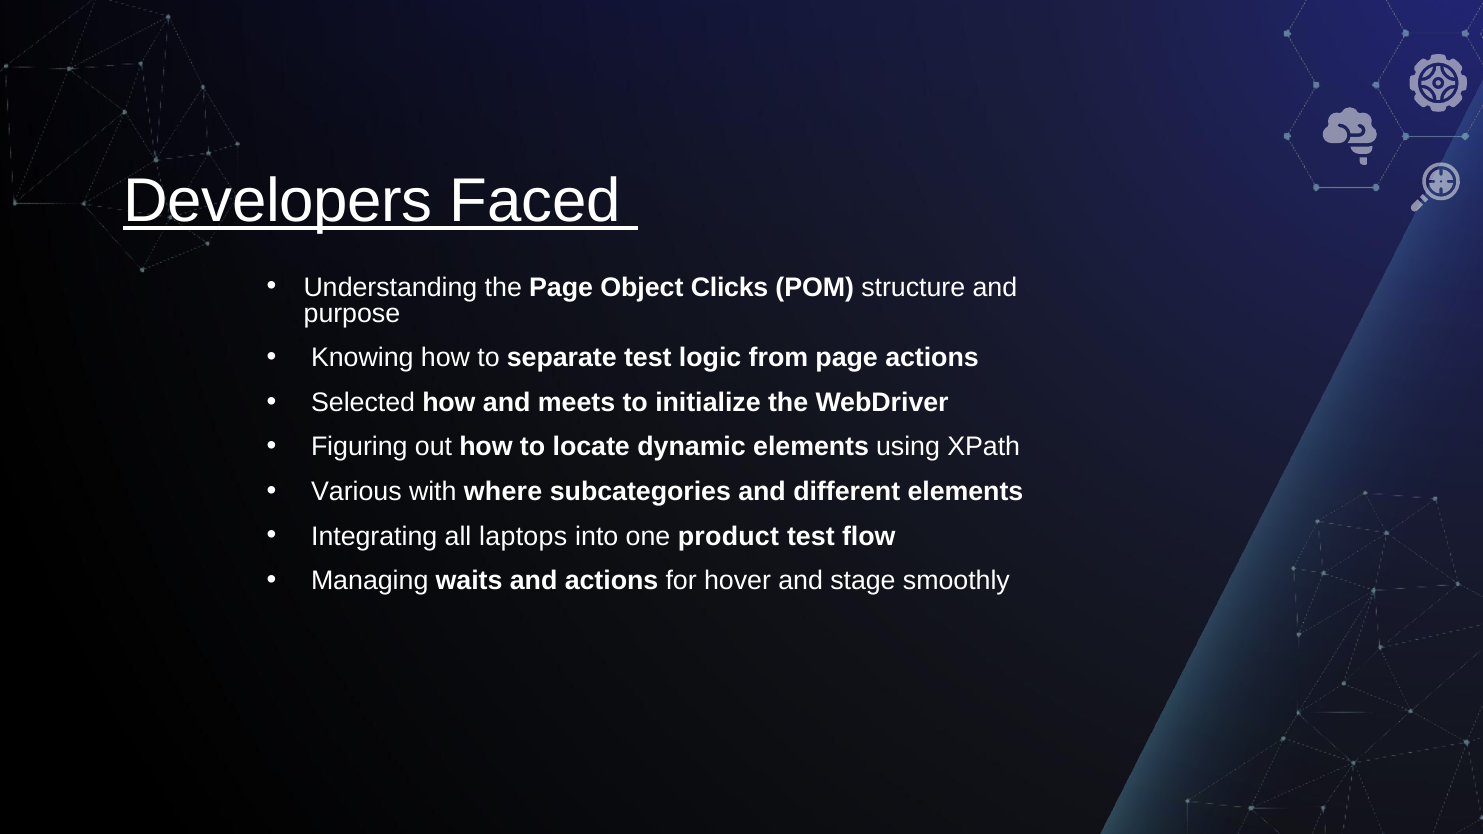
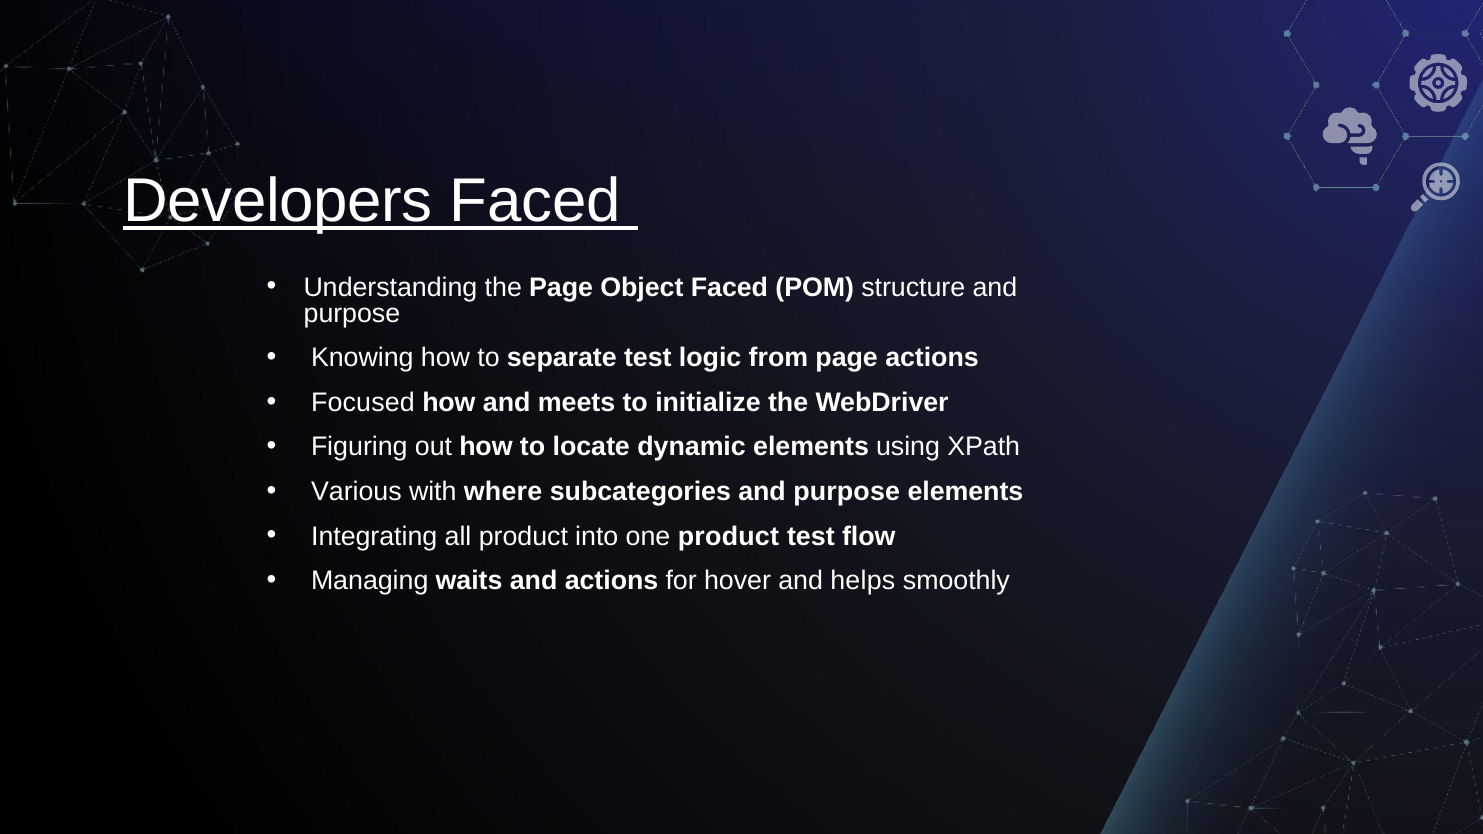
Object Clicks: Clicks -> Faced (729, 288)
Selected: Selected -> Focused (363, 403)
subcategories and different: different -> purpose (847, 492)
all laptops: laptops -> product (523, 536)
stage: stage -> helps (863, 581)
